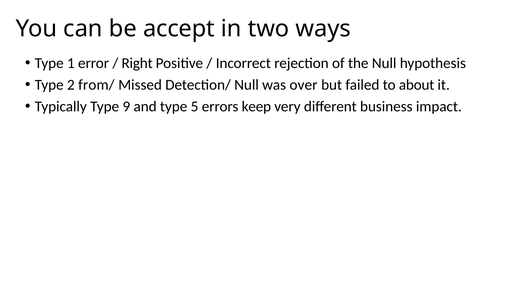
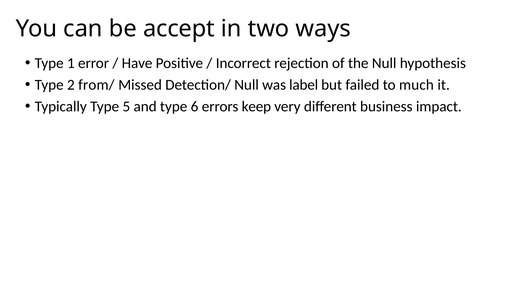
Right: Right -> Have (137, 63)
over: over -> label (304, 85)
about: about -> much (416, 85)
9: 9 -> 5 (126, 107)
5: 5 -> 6 (195, 107)
